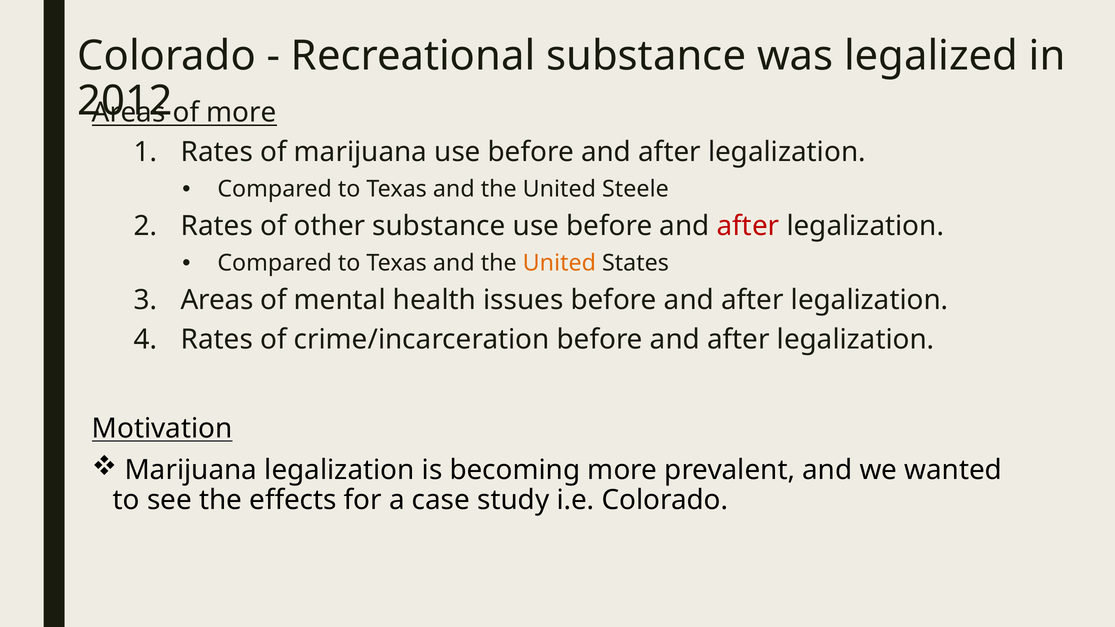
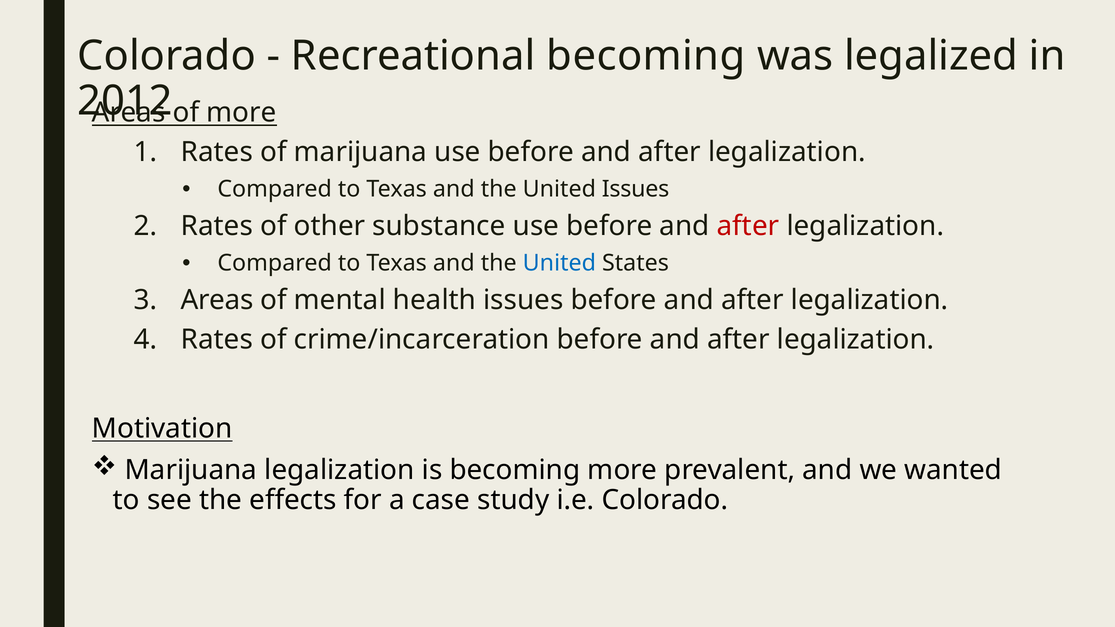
Recreational substance: substance -> becoming (646, 56)
United Steele: Steele -> Issues (636, 189)
United colour: orange -> blue (559, 263)
